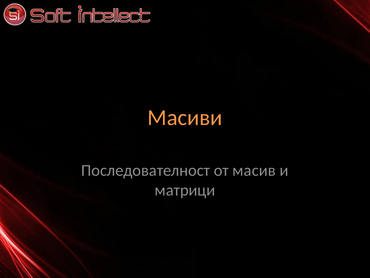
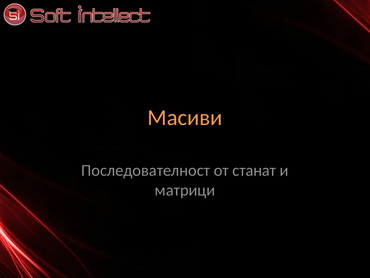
масив: масив -> станат (254, 170)
